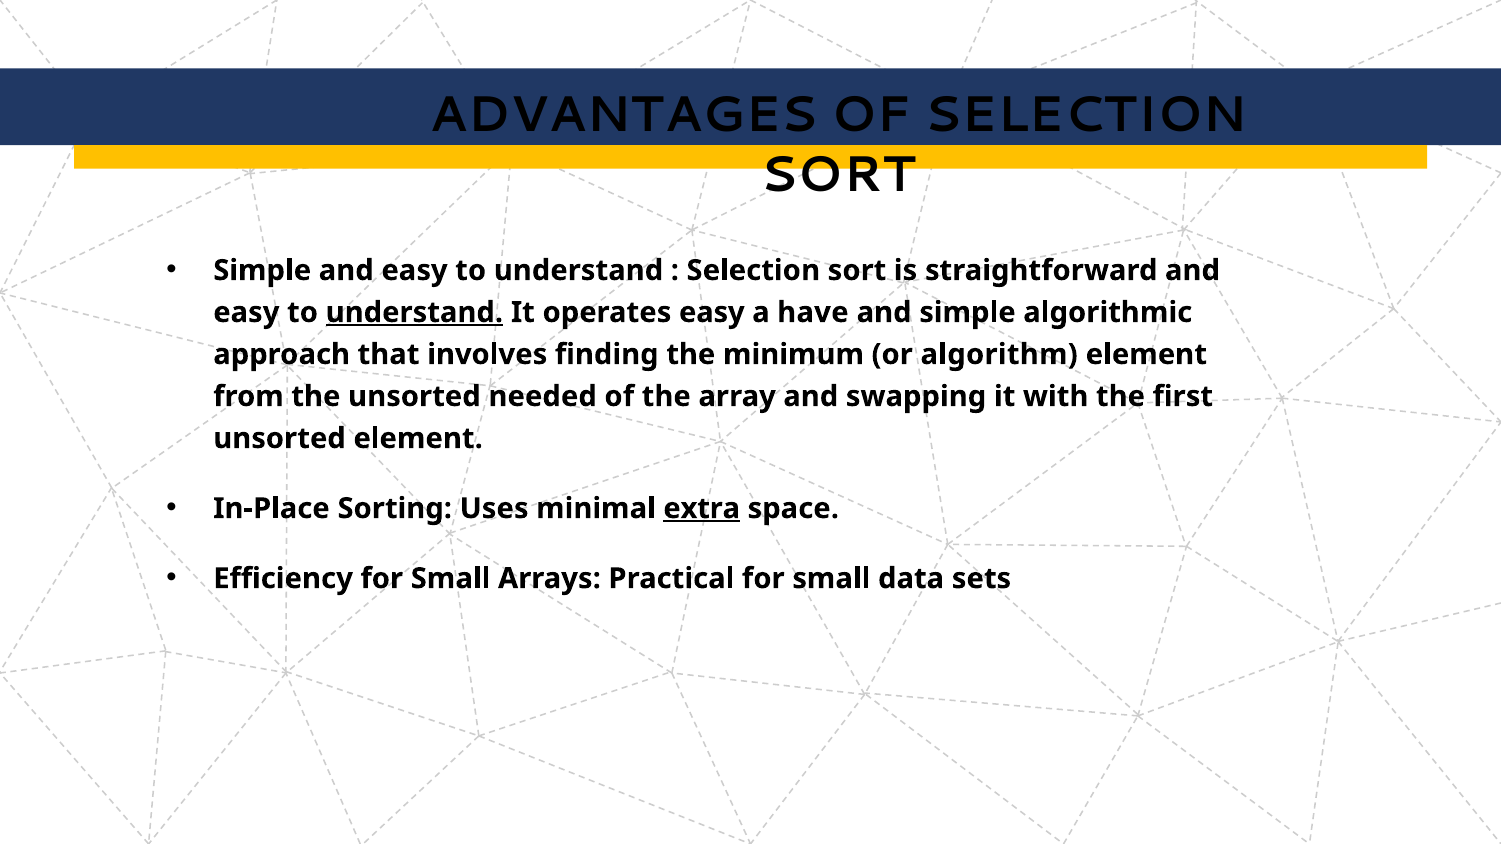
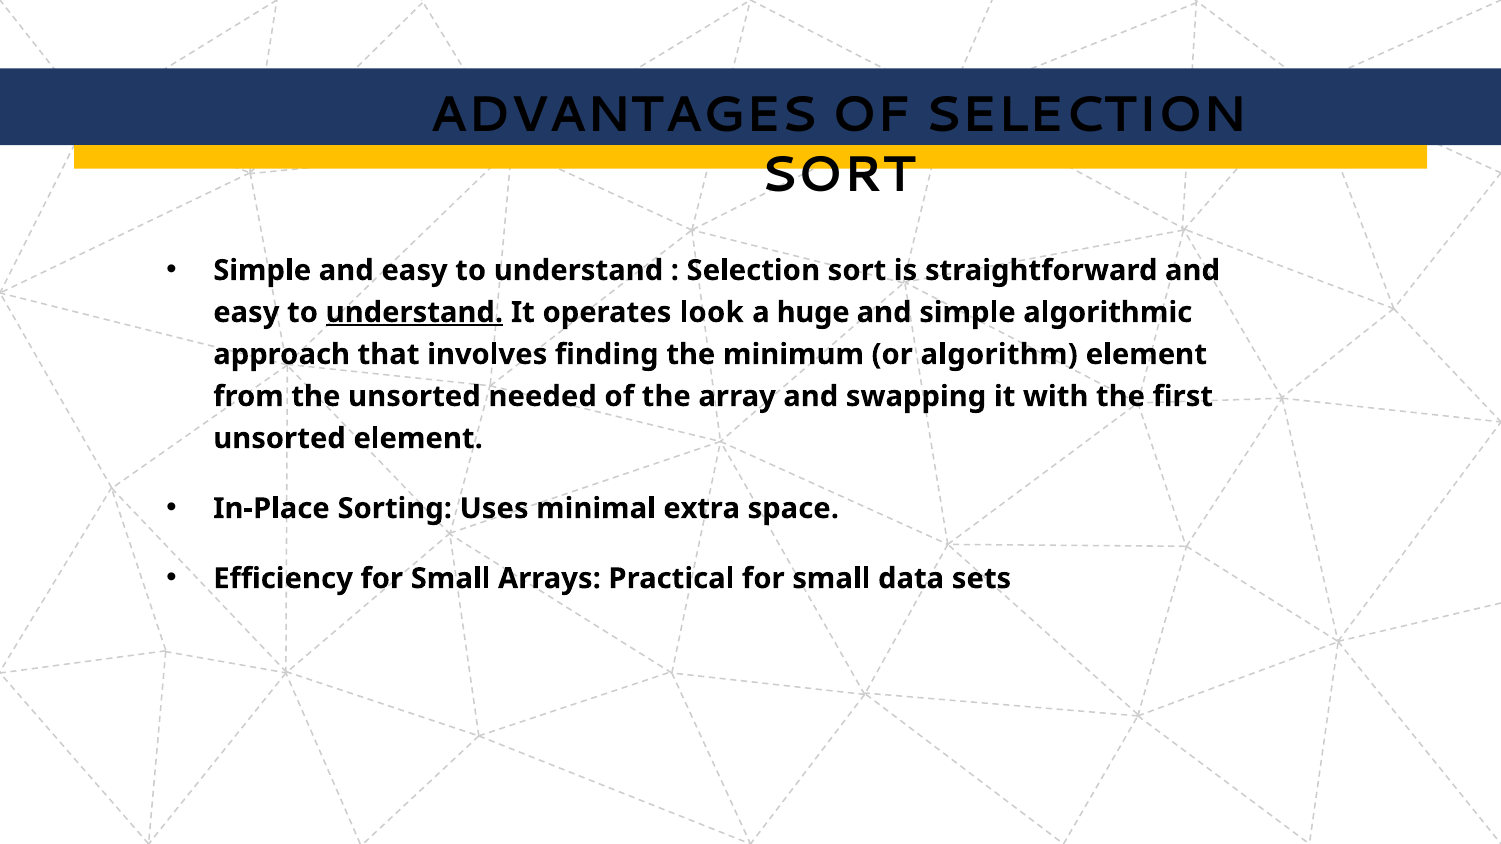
operates easy: easy -> look (712, 313)
have: have -> huge (813, 313)
extra underline: present -> none (702, 509)
